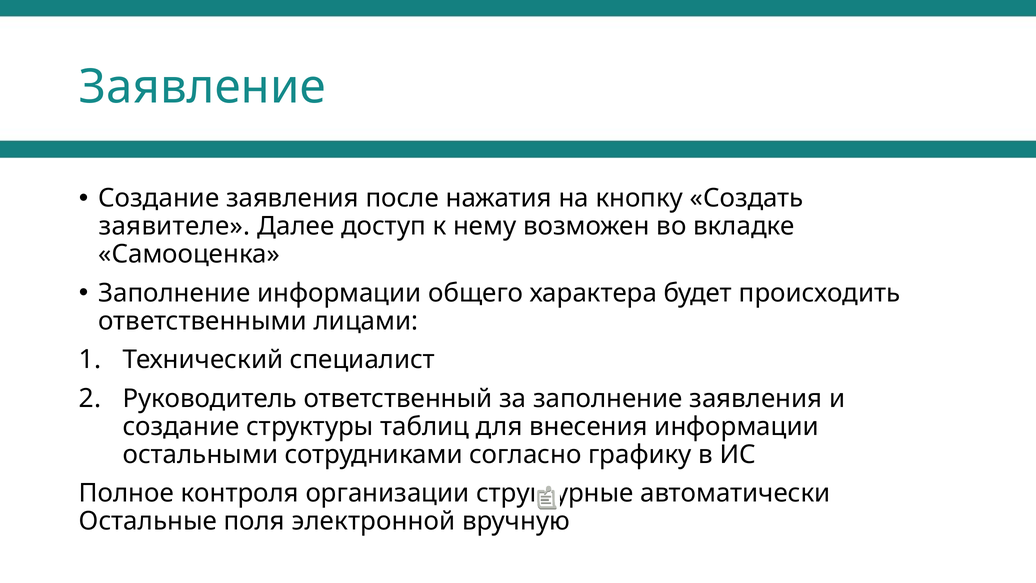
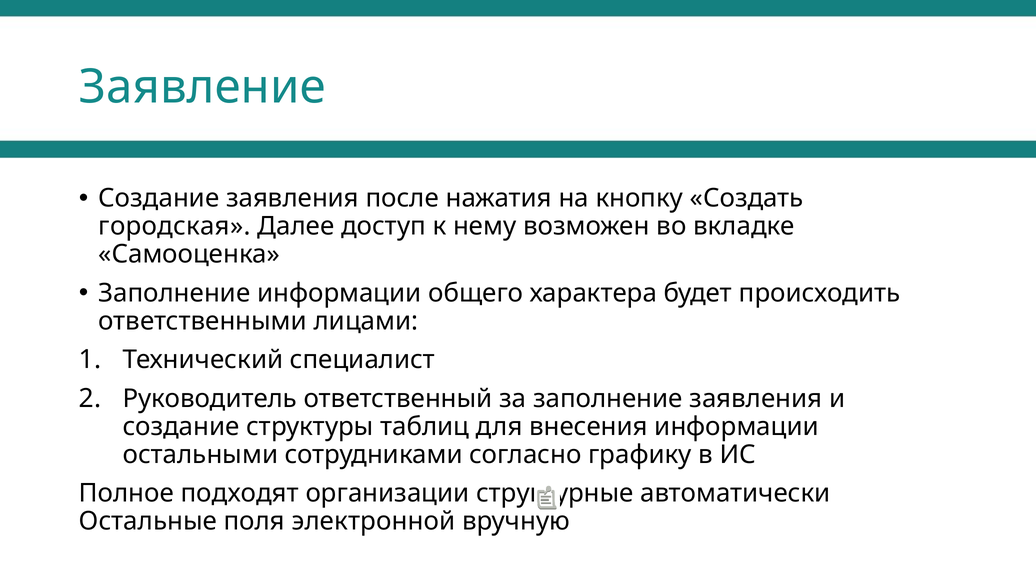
заявителе: заявителе -> городская (174, 226)
контроля: контроля -> подходят (240, 493)
